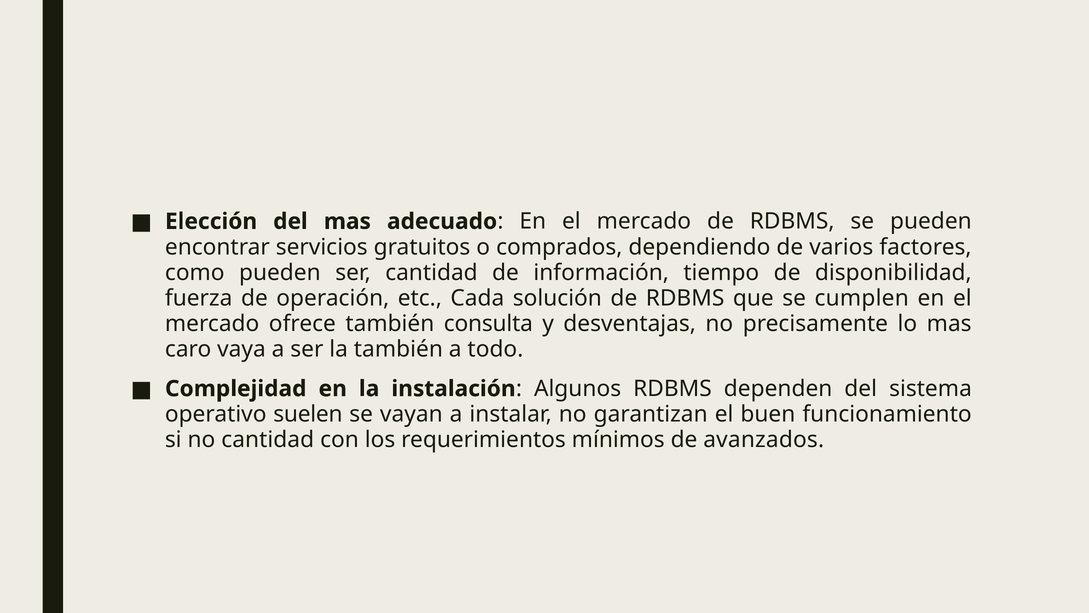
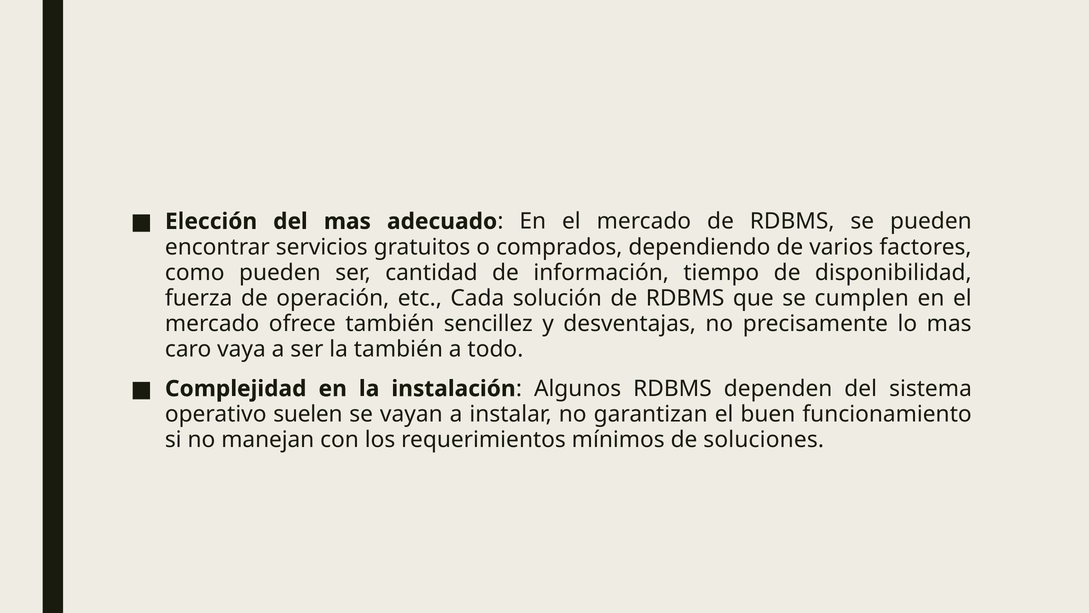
consulta: consulta -> sencillez (488, 324)
no cantidad: cantidad -> manejan (268, 440)
avanzados: avanzados -> soluciones (764, 440)
